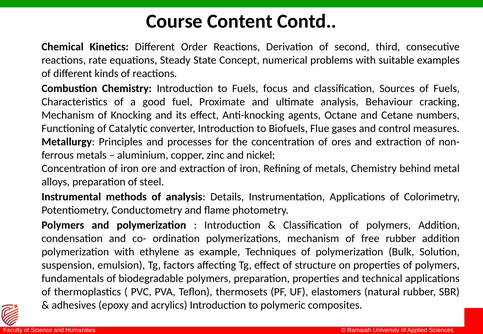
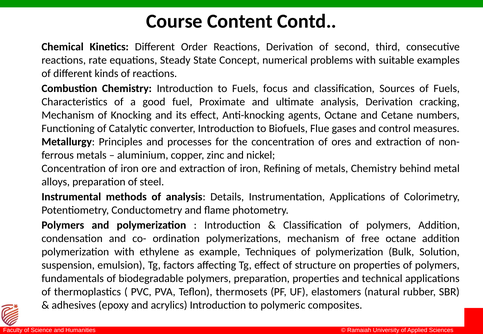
analysis Behaviour: Behaviour -> Derivation (389, 102)
free rubber: rubber -> octane (401, 239)
